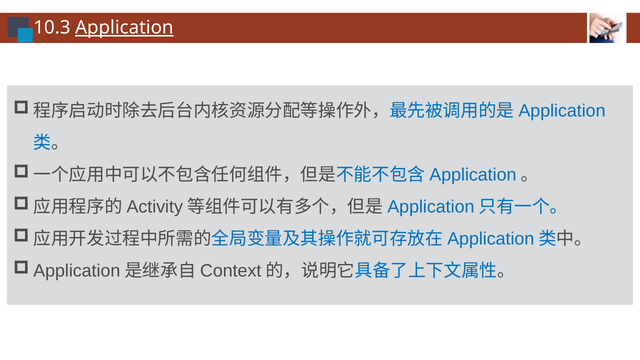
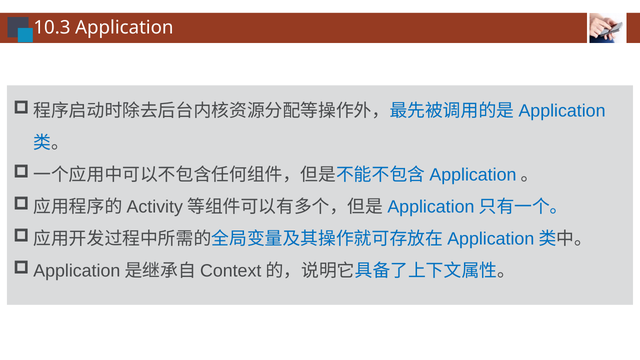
Application underline: present -> none (124, 28)
